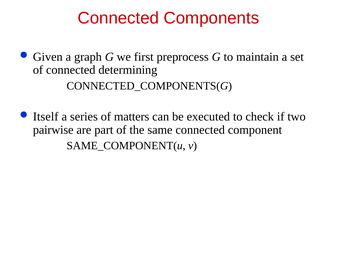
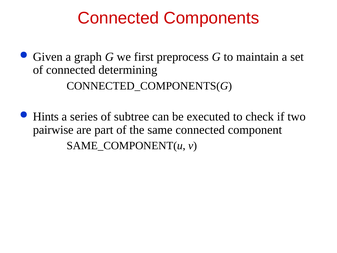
Itself: Itself -> Hints (46, 117)
matters: matters -> subtree (132, 117)
